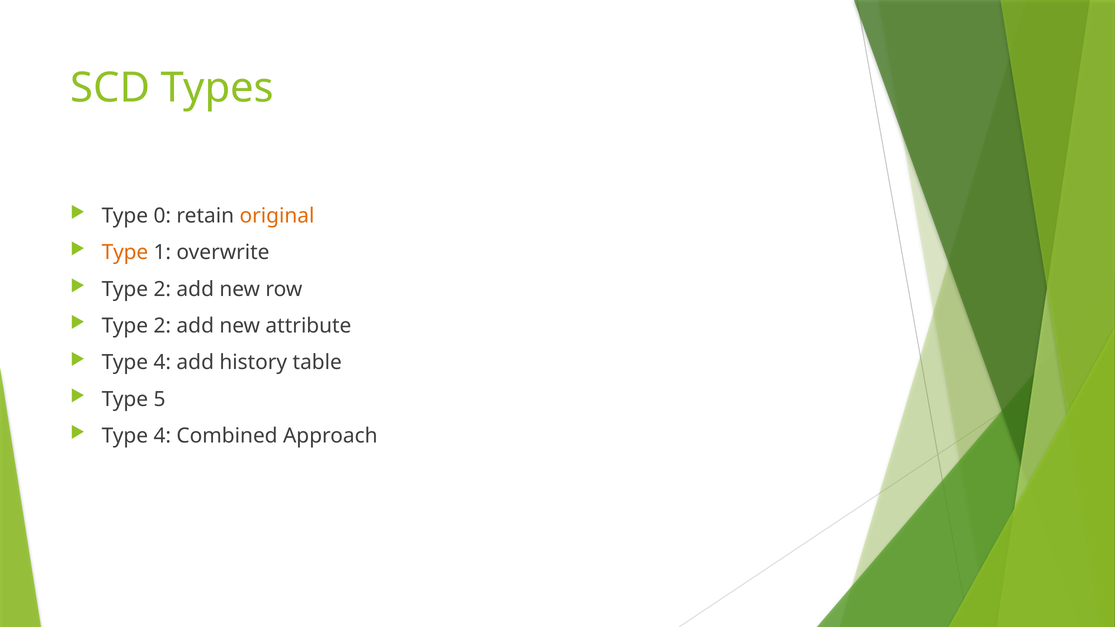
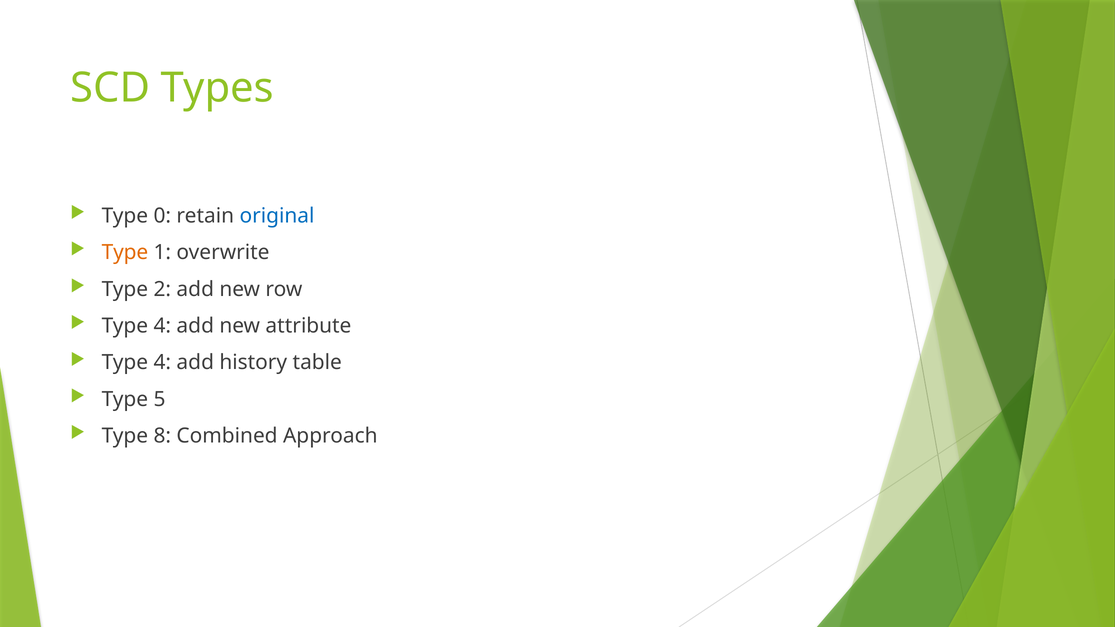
original colour: orange -> blue (277, 216)
2: 2 -> 4 (162, 326)
4: 4 -> 8 (162, 436)
